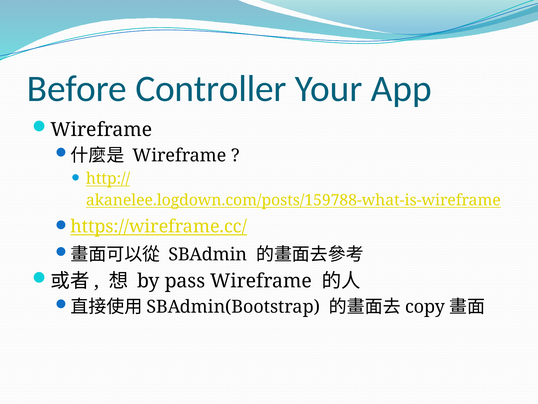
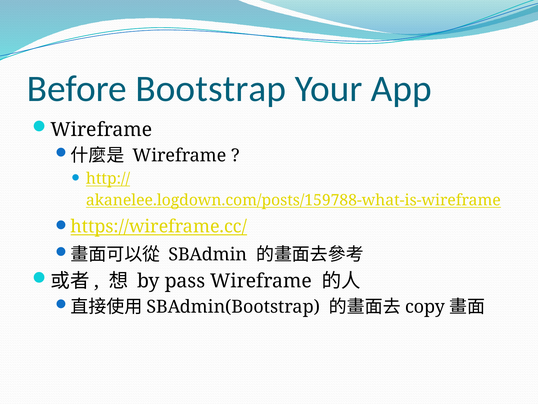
Controller: Controller -> Bootstrap (211, 89)
